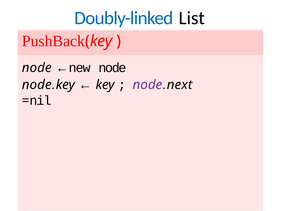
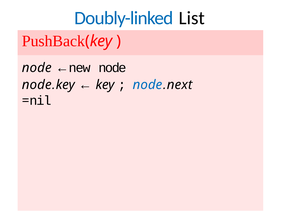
node colour: purple -> blue (148, 85)
